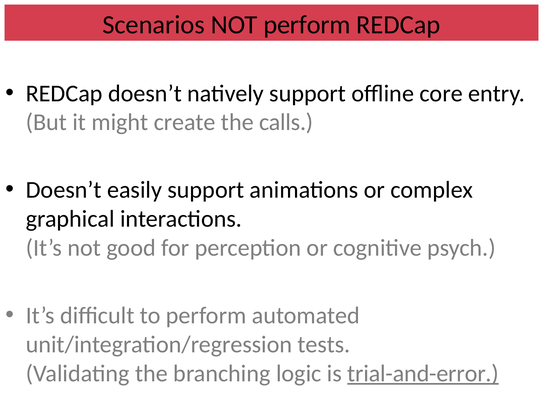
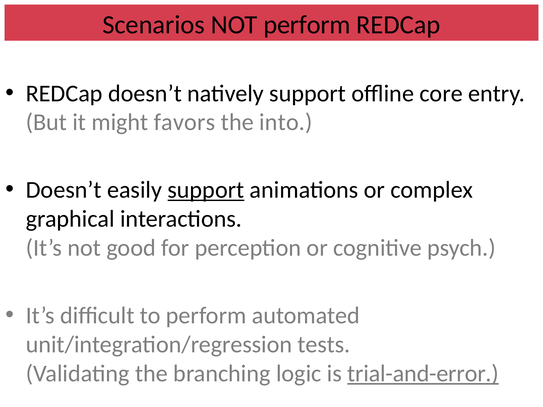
create: create -> favors (184, 122)
calls: calls -> into (286, 122)
support underline: none -> present (206, 190)
